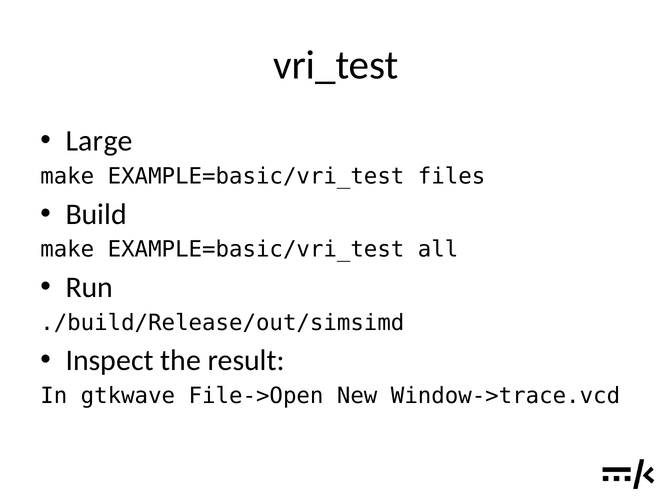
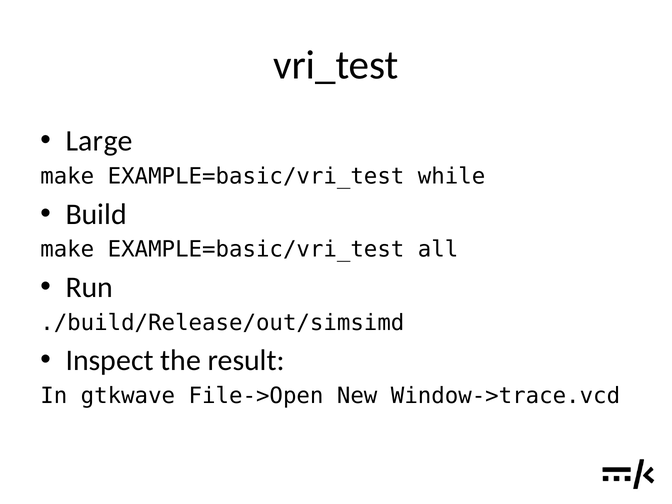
files: files -> while (452, 176)
